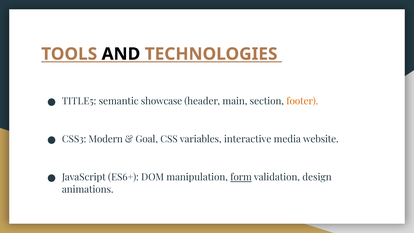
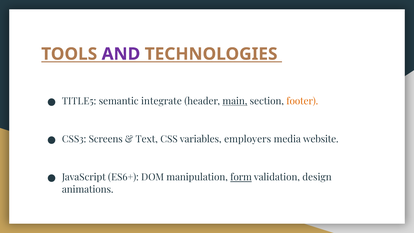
AND colour: black -> purple (121, 54)
showcase: showcase -> integrate (161, 101)
main underline: none -> present (235, 101)
Modern: Modern -> Screens (106, 139)
Goal: Goal -> Text (147, 139)
interactive: interactive -> employers (248, 139)
